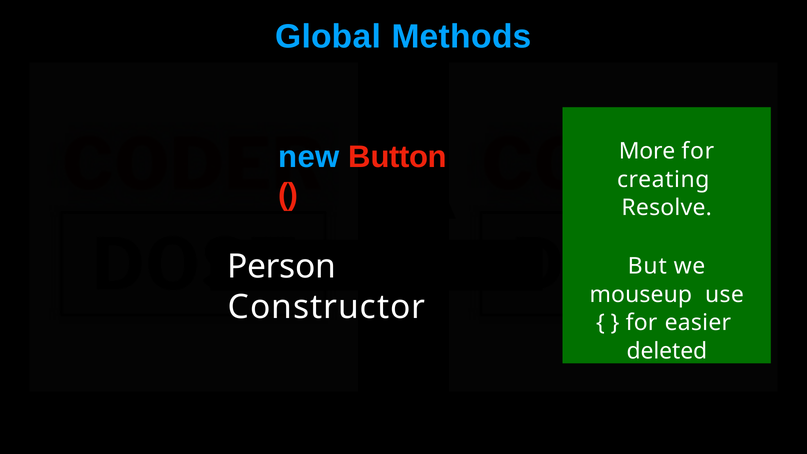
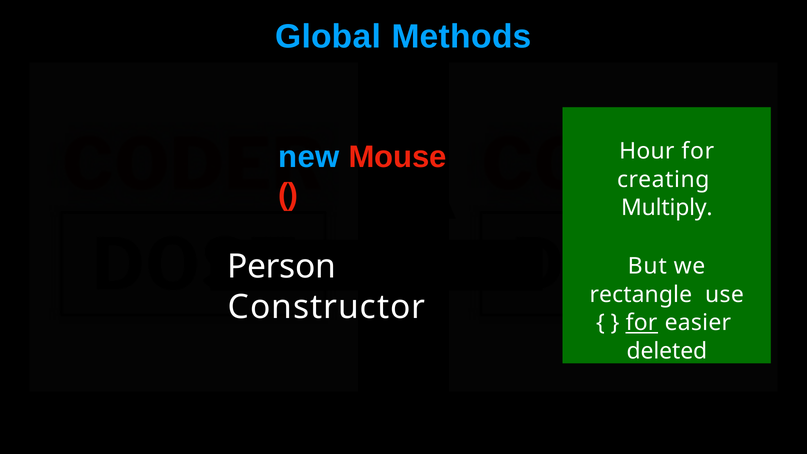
Button: Button -> Mouse (398, 157)
More: More -> Hour (647, 151)
Resolve: Resolve -> Multiply (667, 208)
mouseup: mouseup -> rectangle (641, 294)
for underline: none -> present (641, 323)
